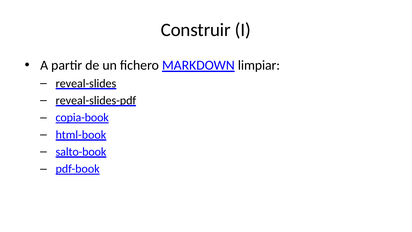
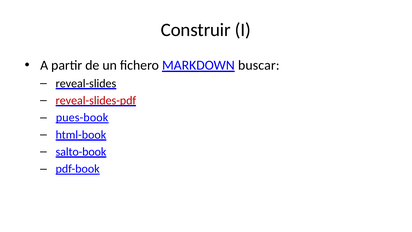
limpiar: limpiar -> buscar (259, 65)
reveal-slides-pdf colour: black -> red (96, 100)
copia-book: copia-book -> pues-book (82, 118)
